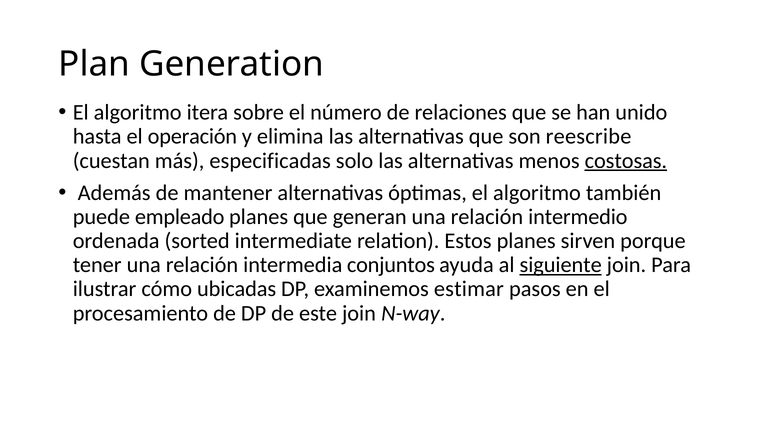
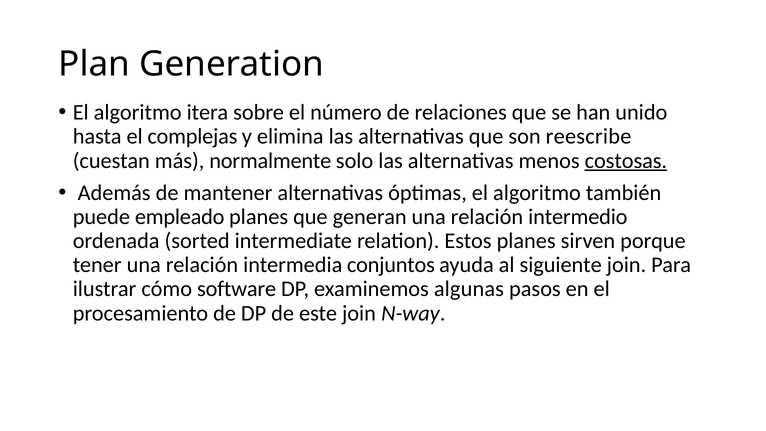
operación: operación -> complejas (192, 137)
especificadas: especificadas -> normalmente (270, 161)
siguiente underline: present -> none (561, 265)
ubicadas: ubicadas -> software (237, 289)
estimar: estimar -> algunas (469, 289)
